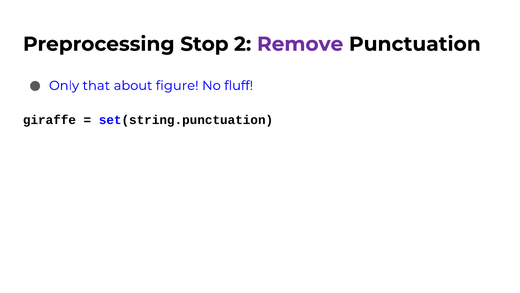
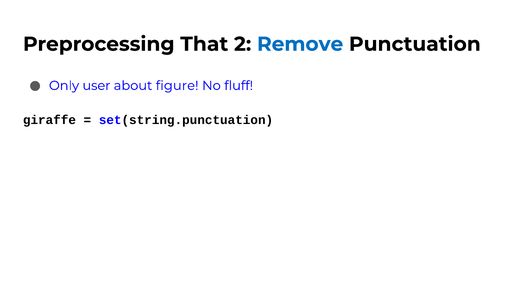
Stop: Stop -> That (204, 44)
Remove colour: purple -> blue (300, 44)
that: that -> user (96, 85)
